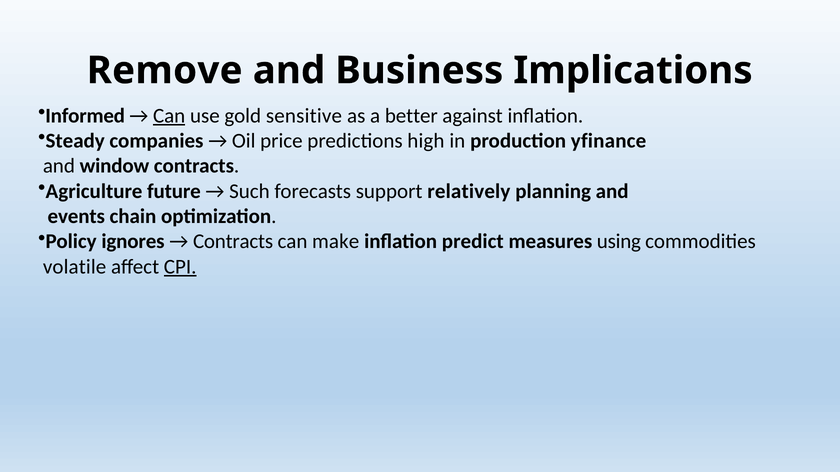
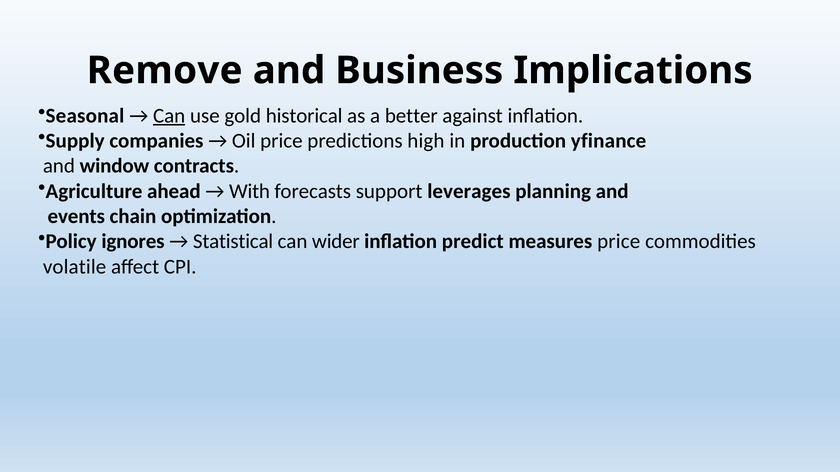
Informed: Informed -> Seasonal (85, 116)
sensitive: sensitive -> historical (304, 116)
Steady: Steady -> Supply (75, 141)
future: future -> ahead (174, 191)
Such: Such -> With (250, 191)
relatively: relatively -> leverages (469, 191)
Contracts: Contracts -> Statistical (233, 242)
make: make -> wider (336, 242)
measures using: using -> price (619, 242)
CPI underline: present -> none (180, 267)
